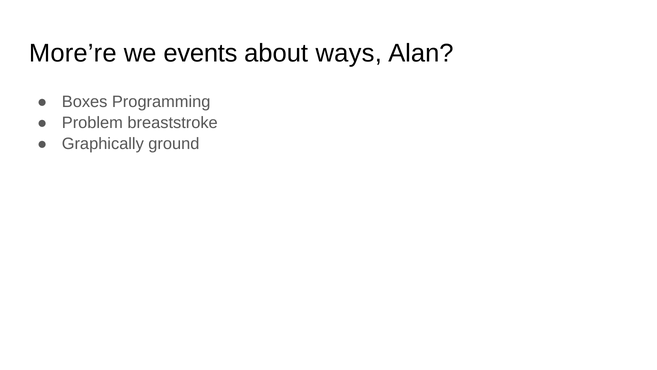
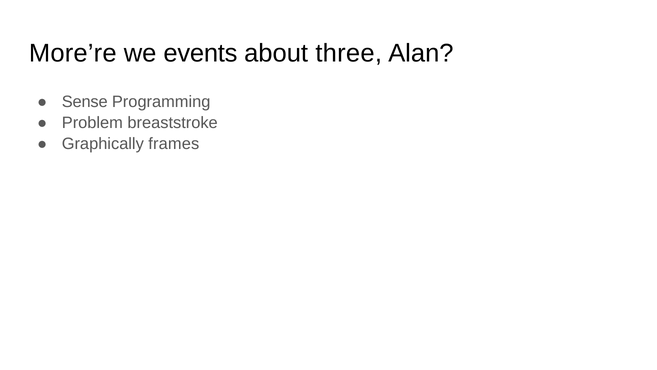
ways: ways -> three (349, 53)
Boxes: Boxes -> Sense (85, 102)
ground: ground -> frames (174, 144)
